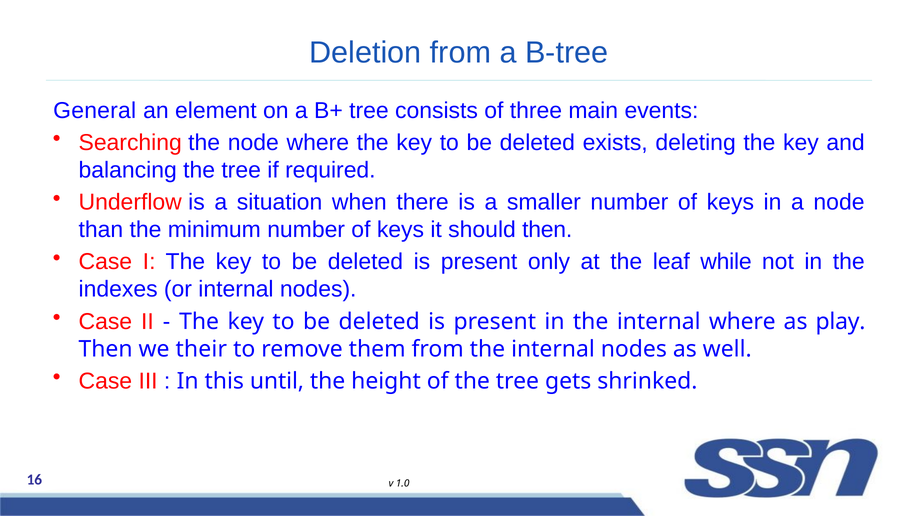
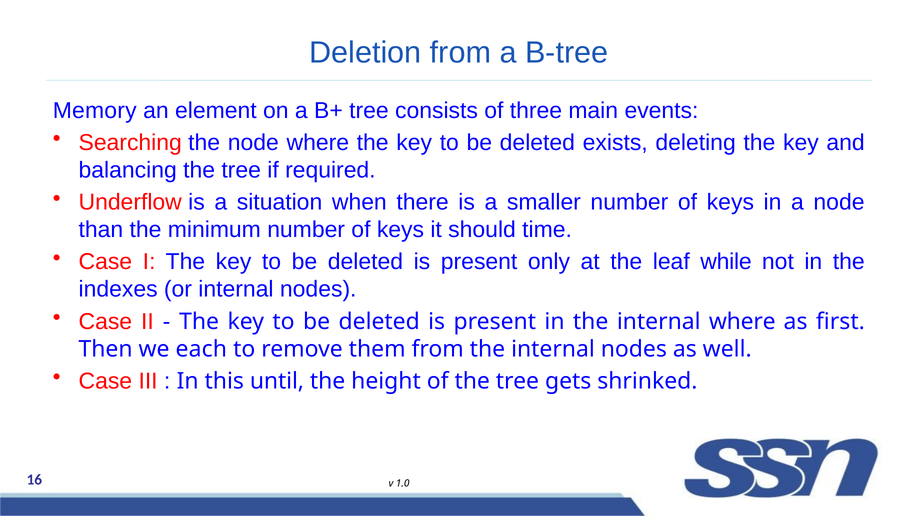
General: General -> Memory (95, 111)
should then: then -> time (547, 230)
play: play -> first (840, 322)
their: their -> each (201, 349)
